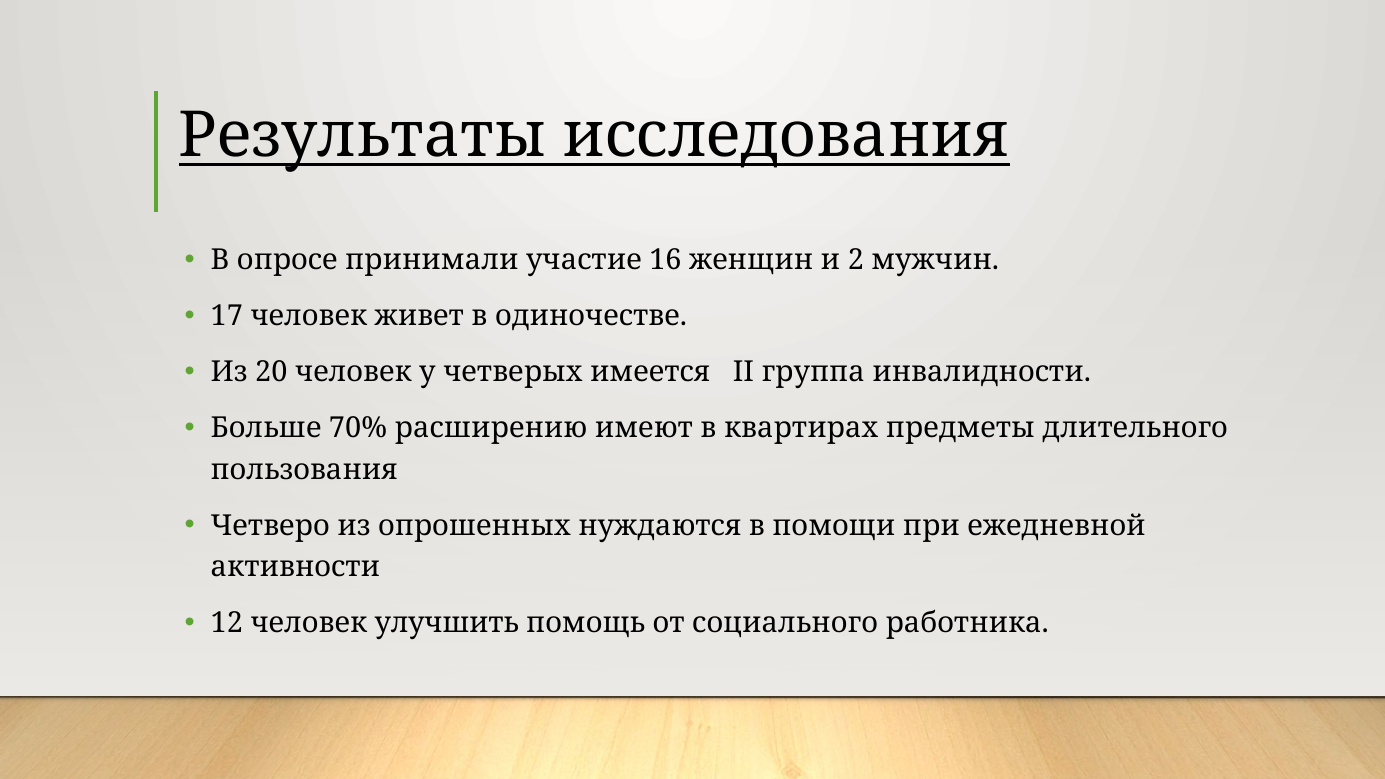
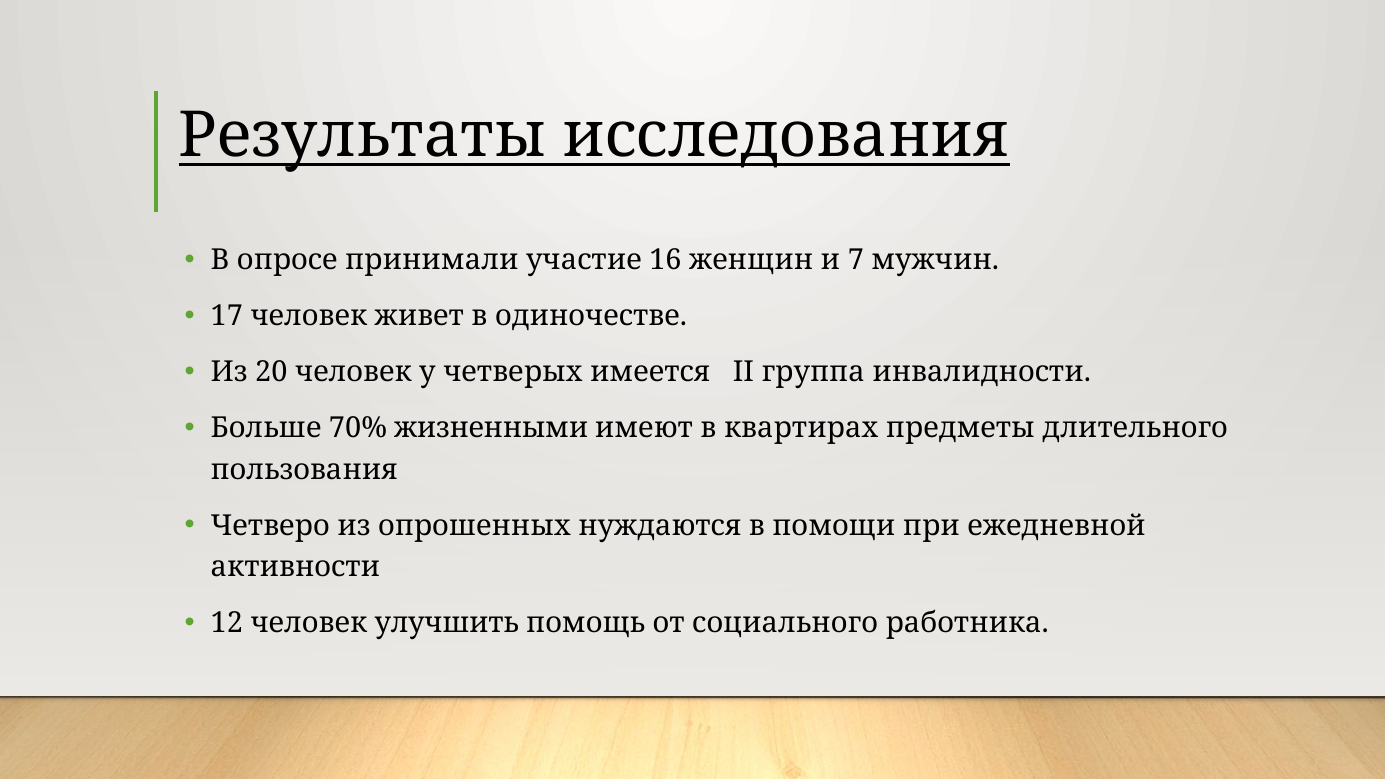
2: 2 -> 7 (856, 260)
расширению: расширению -> жизненными (491, 428)
